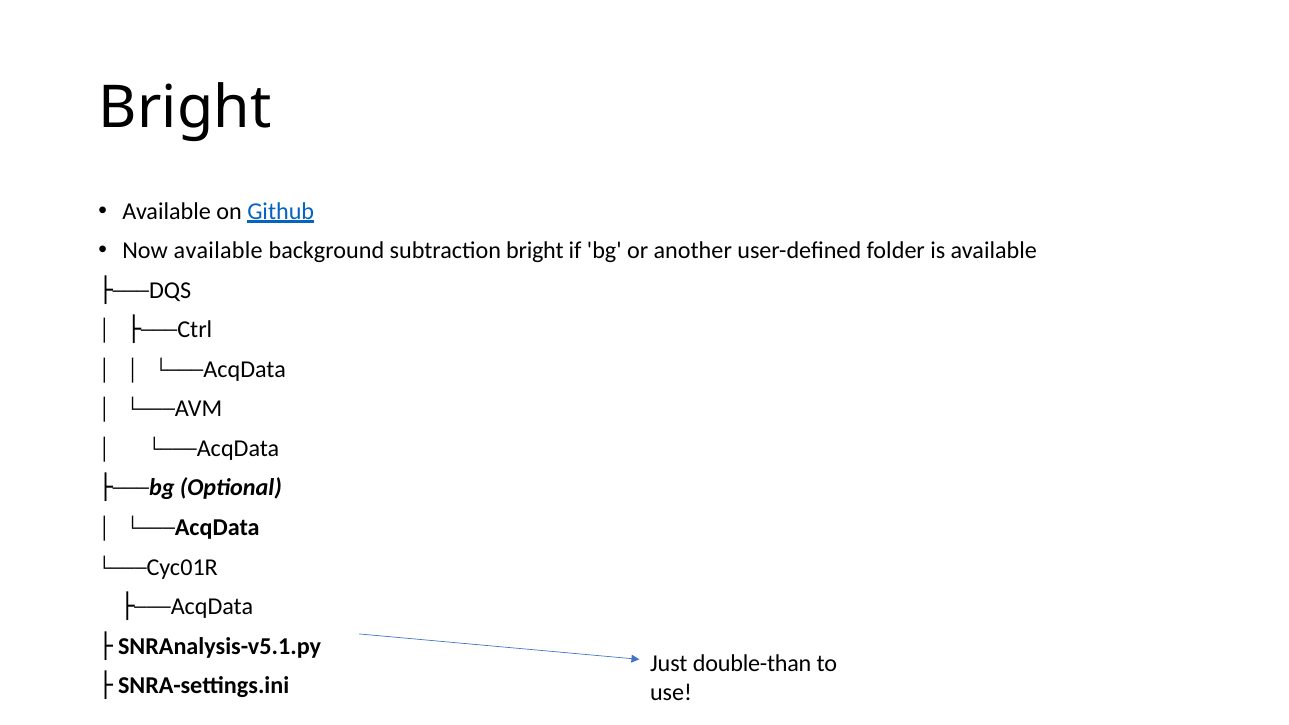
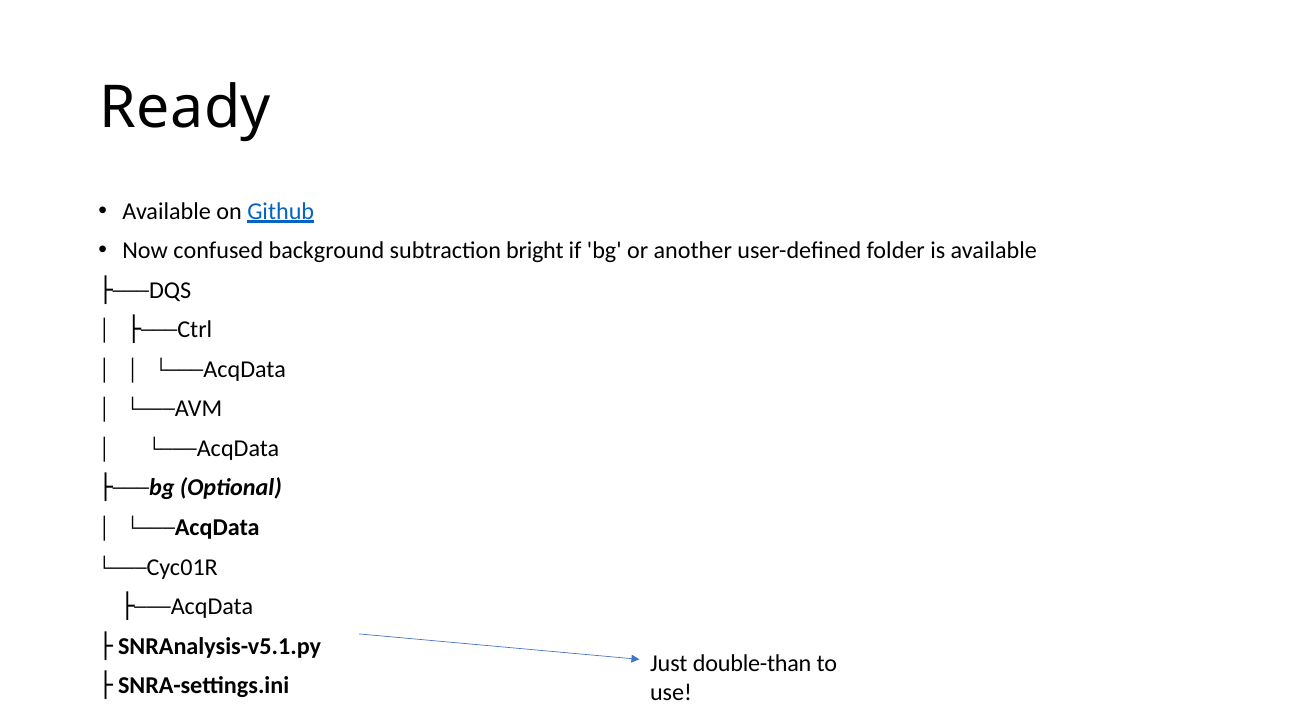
Bright: Bright -> Ready (185, 108)
Now available: available -> confused (218, 251)
